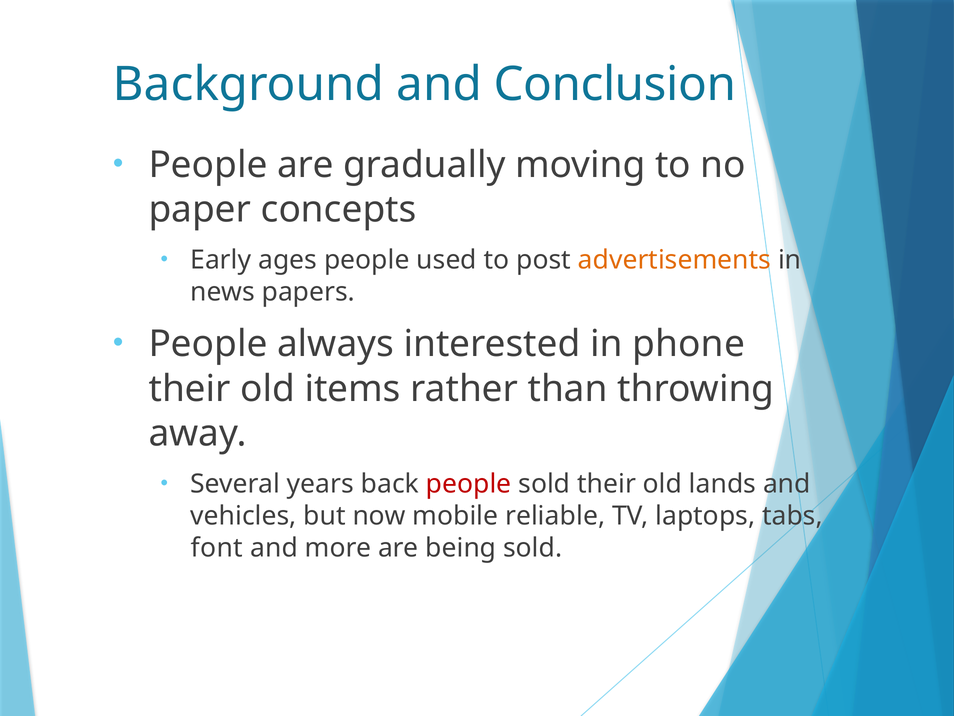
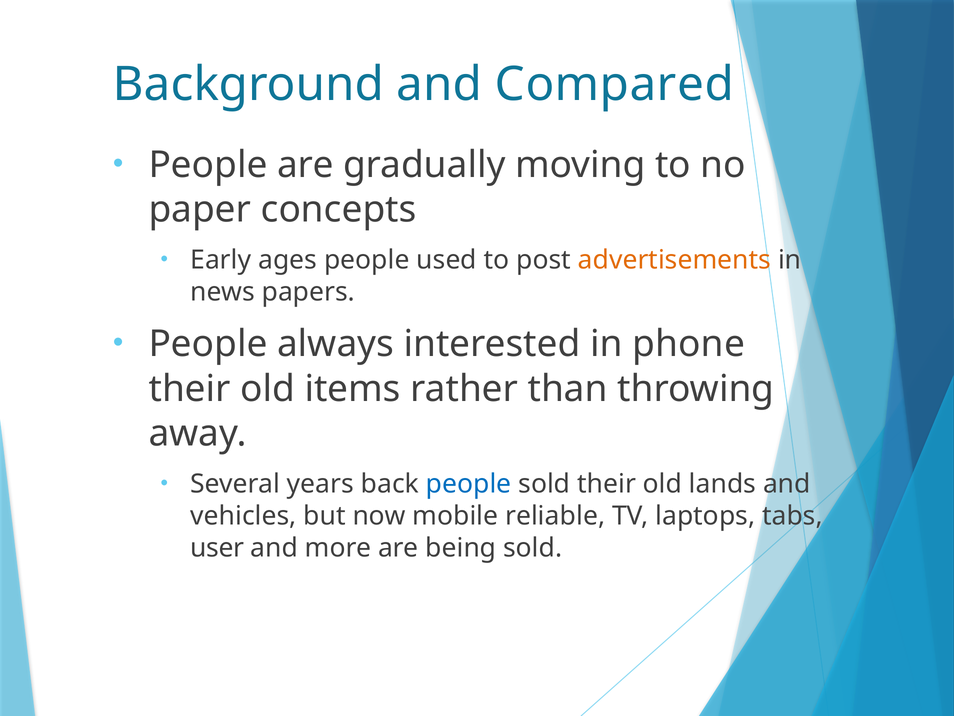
Conclusion: Conclusion -> Compared (614, 84)
people colour: red -> blue (469, 484)
font: font -> user (217, 547)
